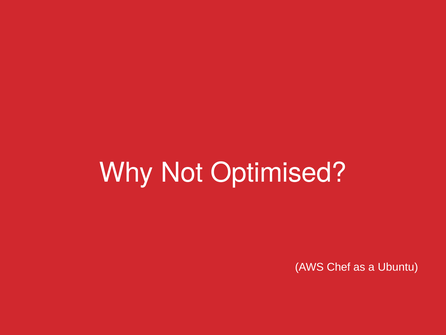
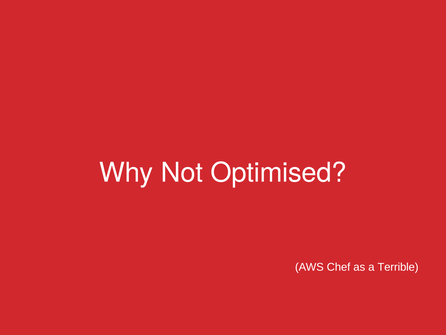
Ubuntu: Ubuntu -> Terrible (398, 267)
